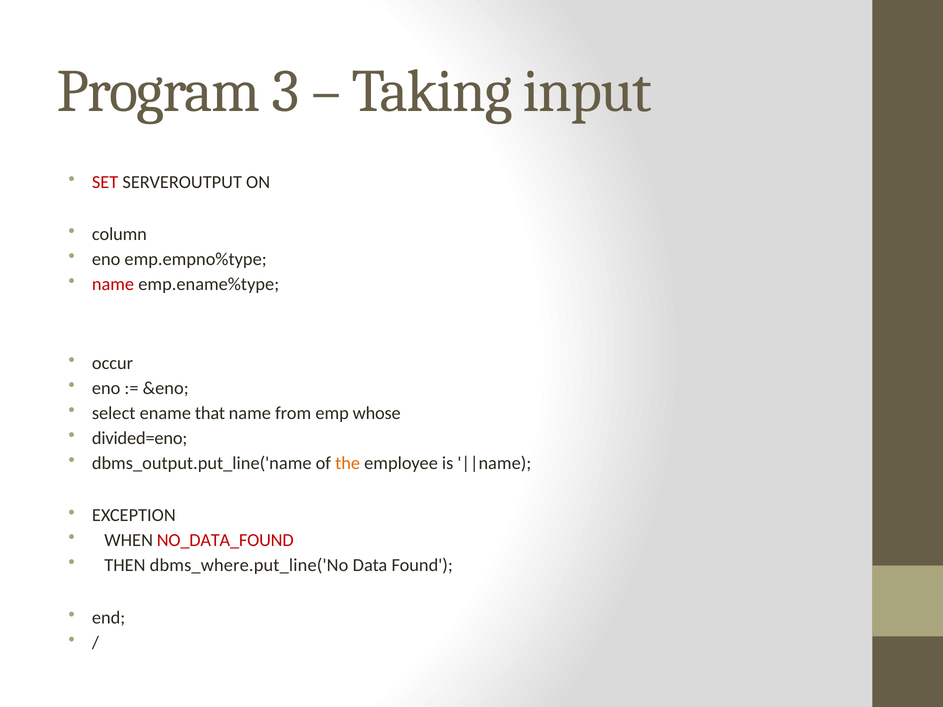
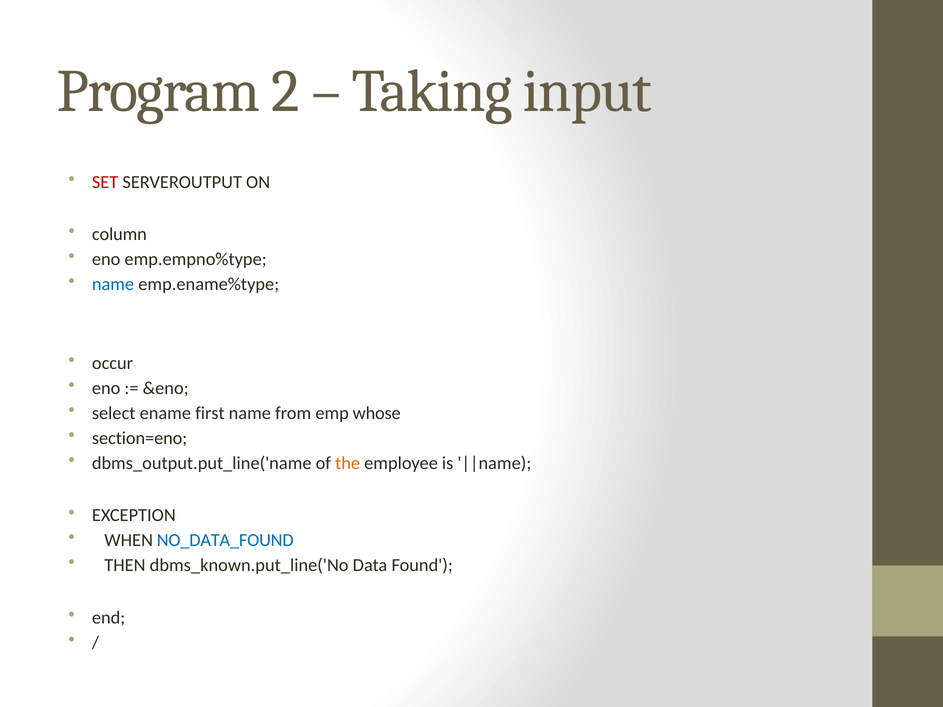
3: 3 -> 2 (285, 91)
name colour: red -> blue (113, 284)
that: that -> first (210, 413)
divided=eno: divided=eno -> section=eno (140, 438)
NO_DATA_FOUND colour: red -> blue (225, 541)
dbms_where.put_line('No: dbms_where.put_line('No -> dbms_known.put_line('No (249, 566)
